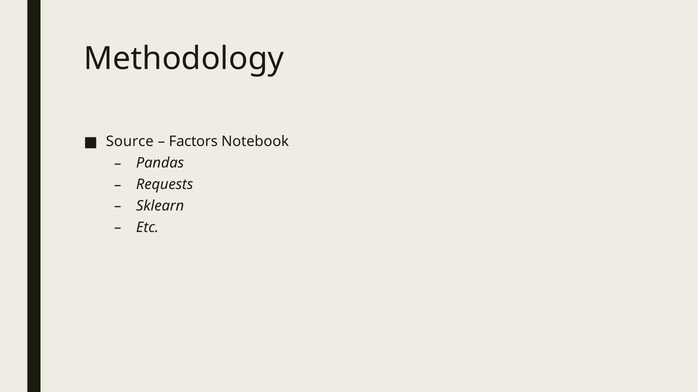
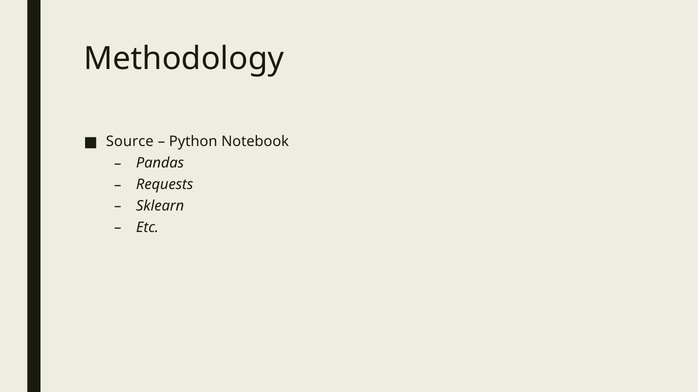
Factors: Factors -> Python (193, 142)
